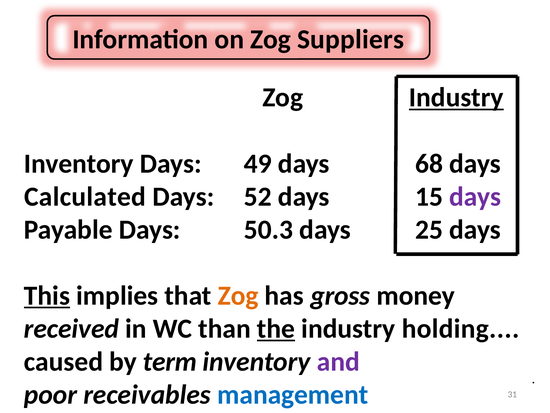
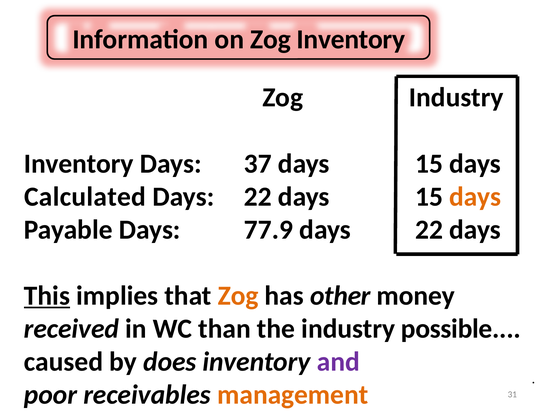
Zog Suppliers: Suppliers -> Inventory (351, 39)
Industry underline: present -> none (456, 97)
49: 49 -> 37 (258, 163)
68: 68 -> 15 (429, 163)
52: 52 -> 22 (258, 196)
days colour: purple -> orange (475, 196)
50.3: 50.3 -> 77.9 (269, 229)
25: 25 -> 22 (429, 229)
gross: gross -> other (340, 295)
the underline: present -> none (276, 328)
holding: holding -> possible (461, 328)
term: term -> does (170, 361)
management colour: blue -> orange (293, 394)
